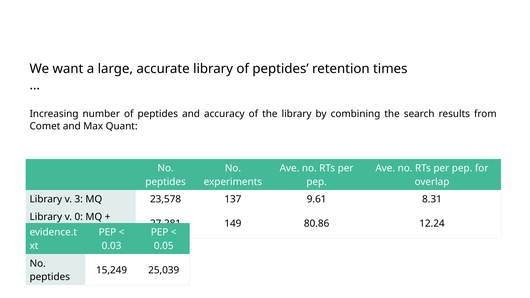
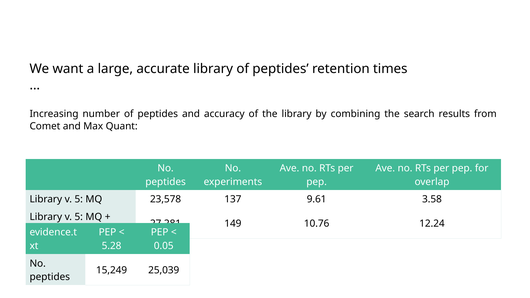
3: 3 -> 5 (79, 199)
8.31: 8.31 -> 3.58 (432, 199)
0: 0 -> 5 (79, 217)
80.86: 80.86 -> 10.76 (317, 224)
0.03: 0.03 -> 5.28 (112, 246)
